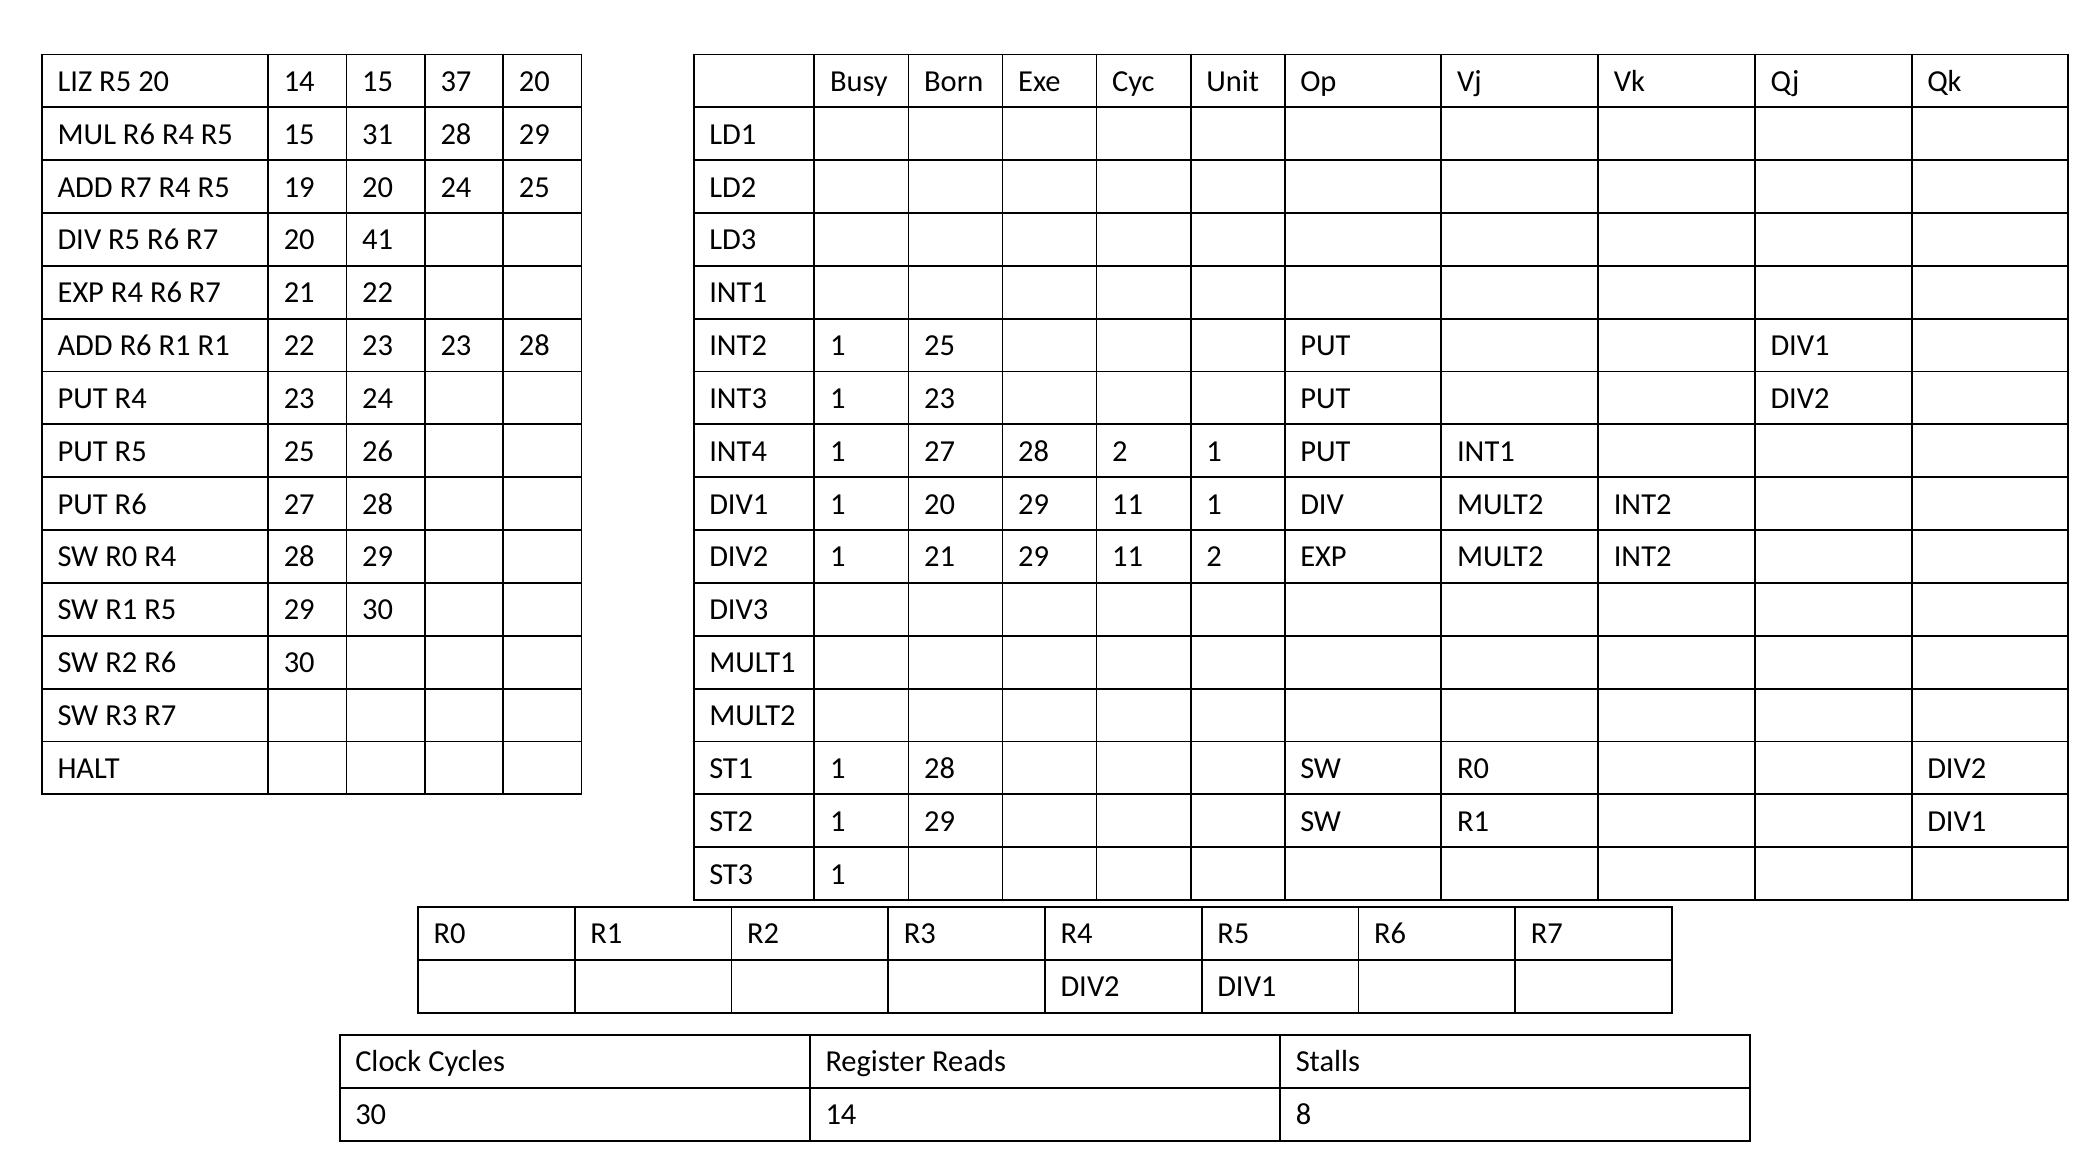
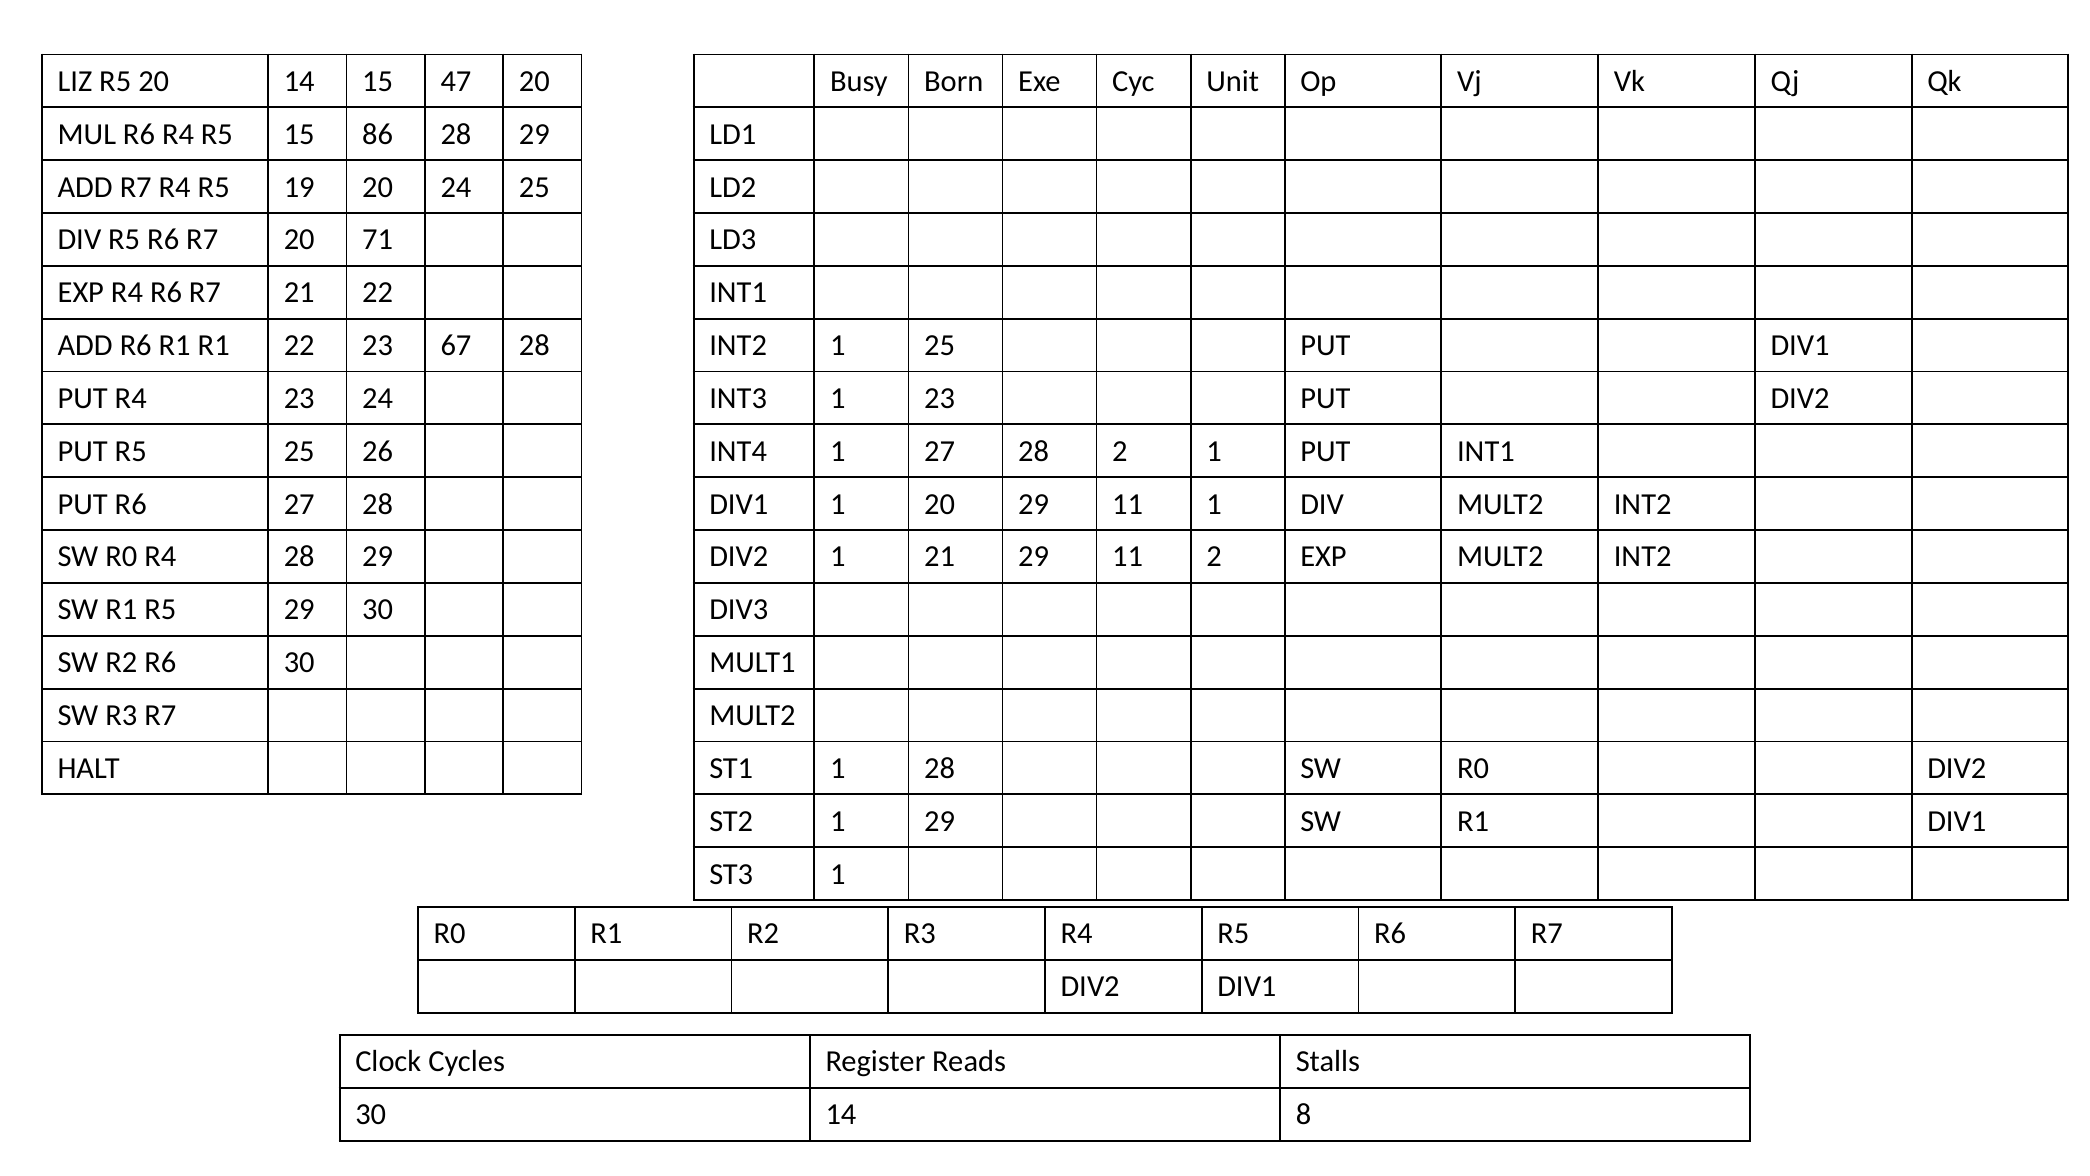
37: 37 -> 47 (456, 81)
31: 31 -> 86 (378, 134)
41: 41 -> 71 (378, 240)
23 23: 23 -> 67 (456, 345)
